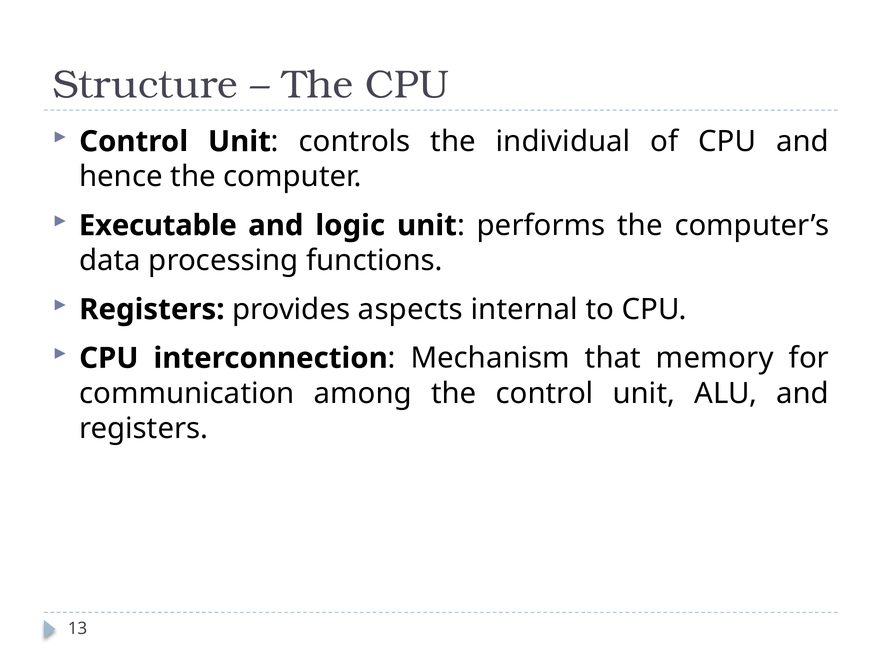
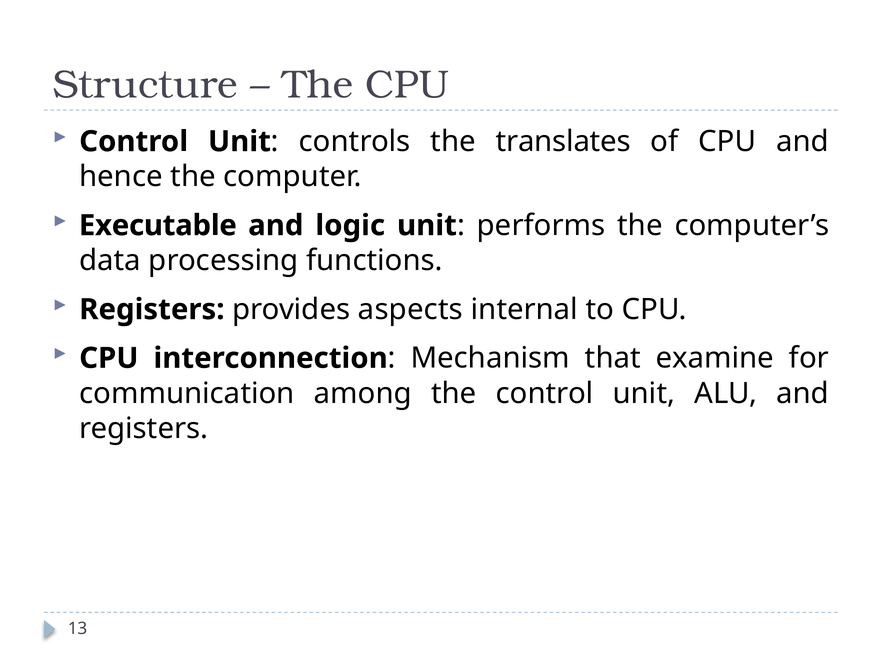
individual: individual -> translates (563, 142)
memory: memory -> examine (715, 358)
